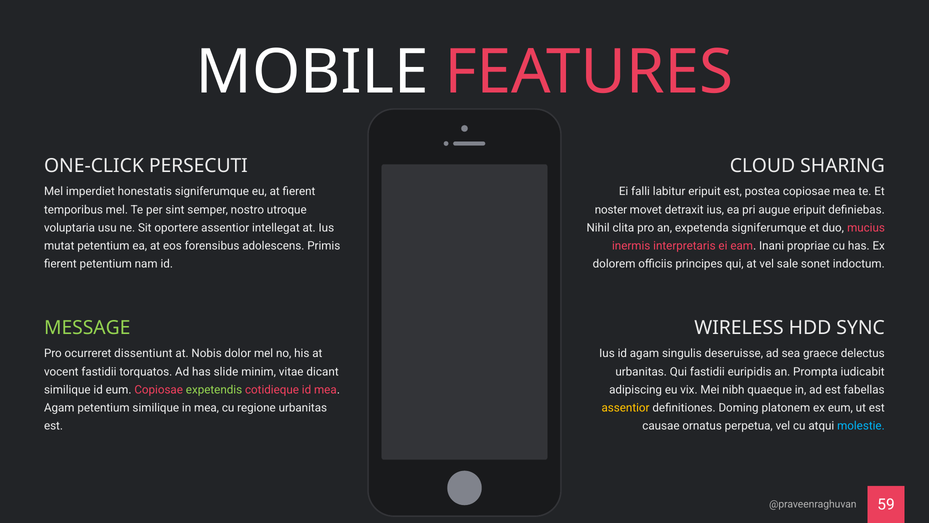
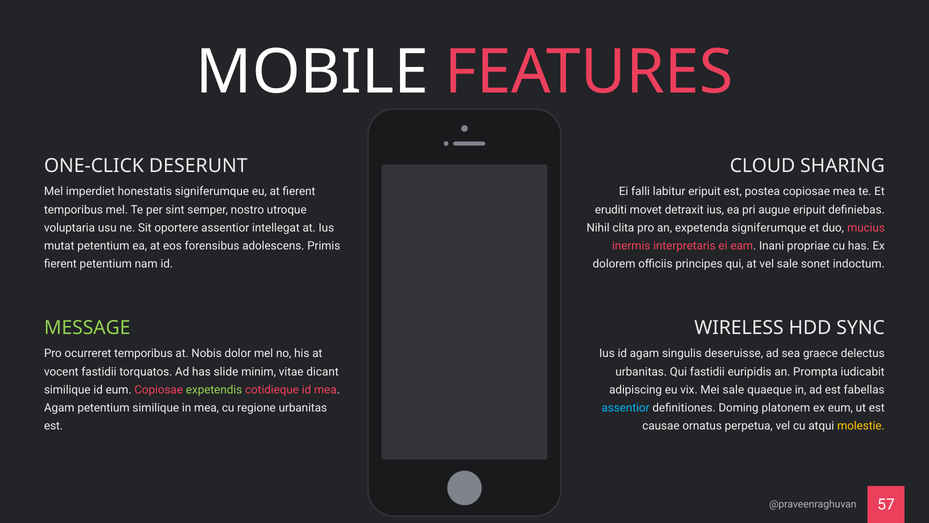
PERSECUTI: PERSECUTI -> DESERUNT (198, 166)
noster: noster -> eruditi (611, 210)
ocurreret dissentiunt: dissentiunt -> temporibus (143, 353)
Mei nibh: nibh -> sale (733, 389)
assentior colour: yellow -> light blue (626, 408)
molestie colour: light blue -> yellow (861, 426)
59: 59 -> 57 (886, 504)
